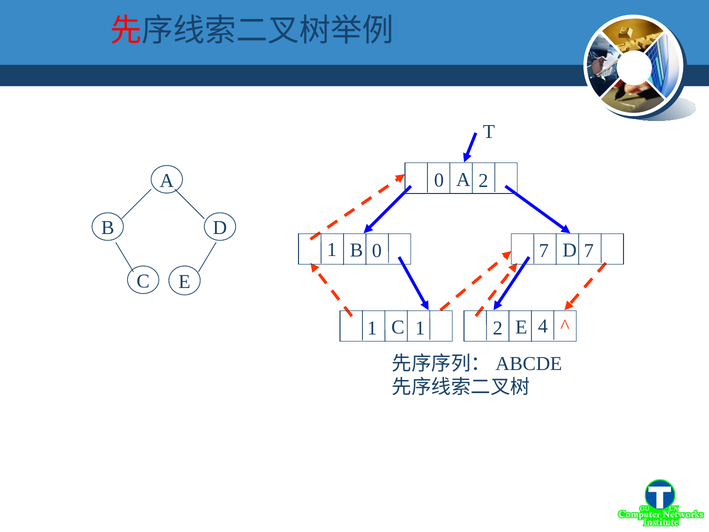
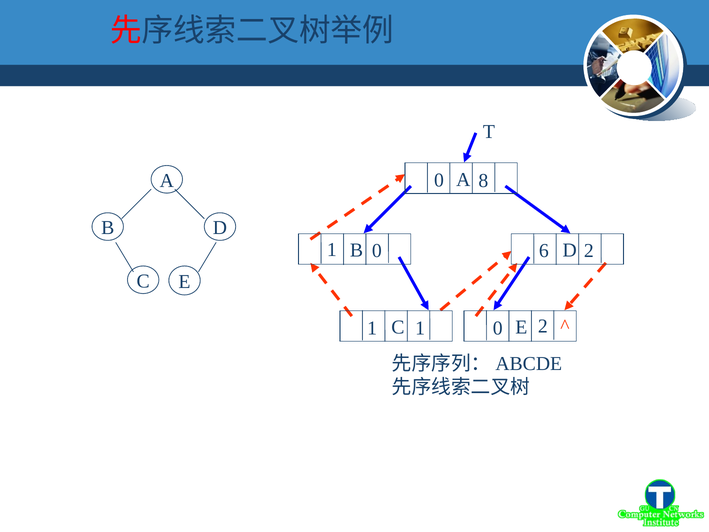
0 2: 2 -> 8 (483, 180)
7: 7 -> 2 (589, 250)
0 7: 7 -> 6 (544, 250)
1 2: 2 -> 0 (498, 328)
4: 4 -> 2 (543, 326)
